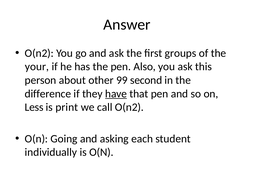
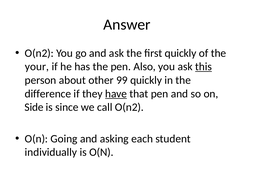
first groups: groups -> quickly (181, 53)
this underline: none -> present (203, 67)
99 second: second -> quickly (146, 80)
Less: Less -> Side (34, 107)
print: print -> since (67, 107)
